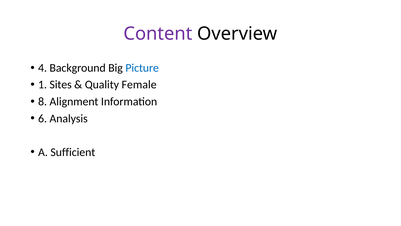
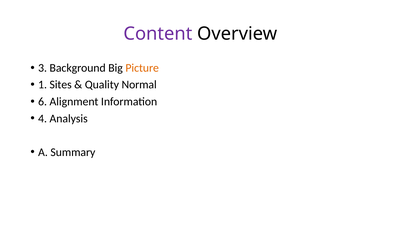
4: 4 -> 3 (43, 68)
Picture colour: blue -> orange (142, 68)
Female: Female -> Normal (139, 85)
8: 8 -> 6 (43, 101)
6: 6 -> 4 (43, 118)
Sufficient: Sufficient -> Summary (73, 152)
